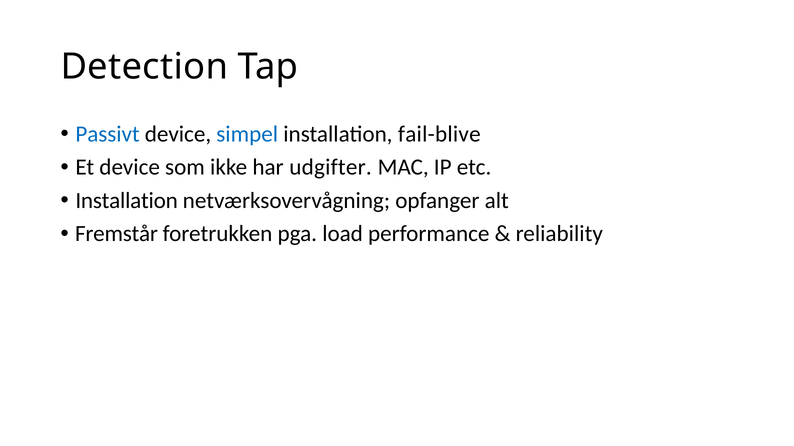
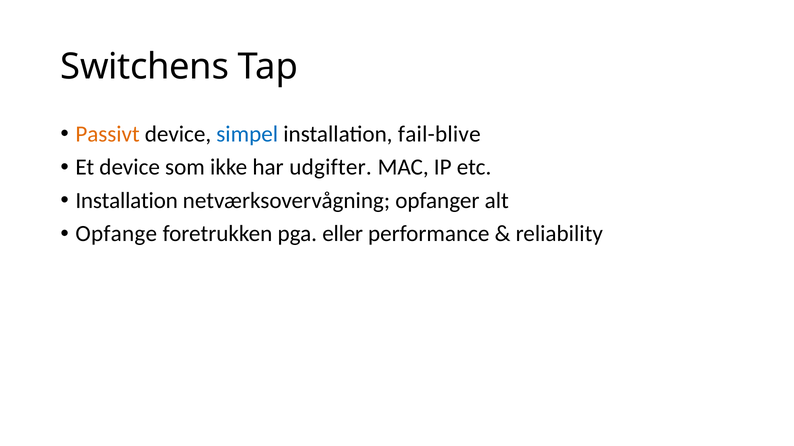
Detection: Detection -> Switchens (145, 67)
Passivt colour: blue -> orange (108, 134)
Fremstår: Fremstår -> Opfange (116, 234)
load: load -> eller (343, 234)
